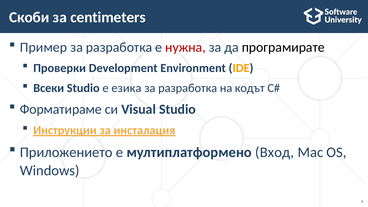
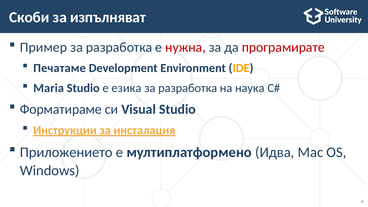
centimeters: centimeters -> изпълняват (108, 17)
програмирате colour: black -> red (283, 47)
Проверки: Проверки -> Печатаме (60, 68)
Всеки: Всеки -> Maria (49, 88)
кодът: кодът -> наука (250, 88)
Вход: Вход -> Идва (275, 152)
